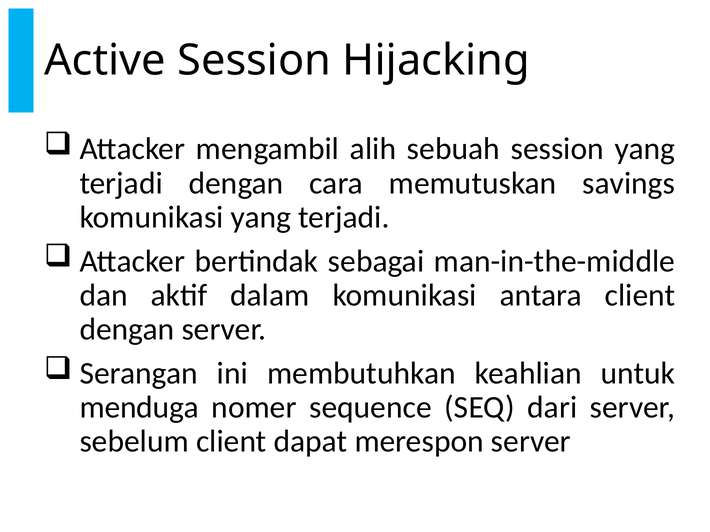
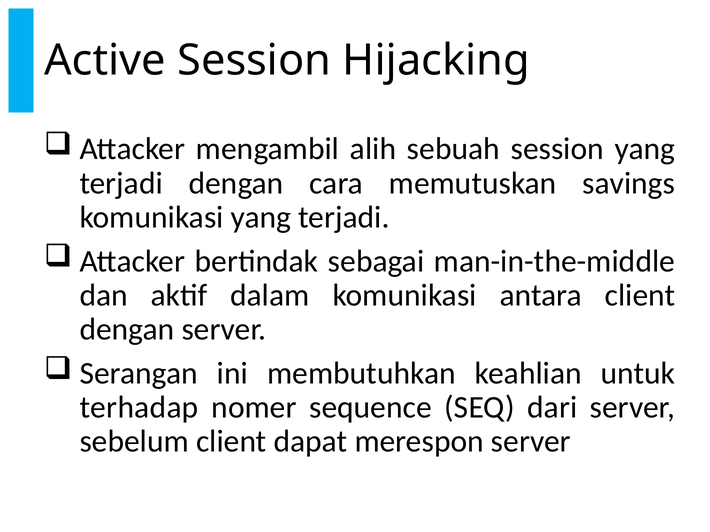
menduga: menduga -> terhadap (139, 408)
